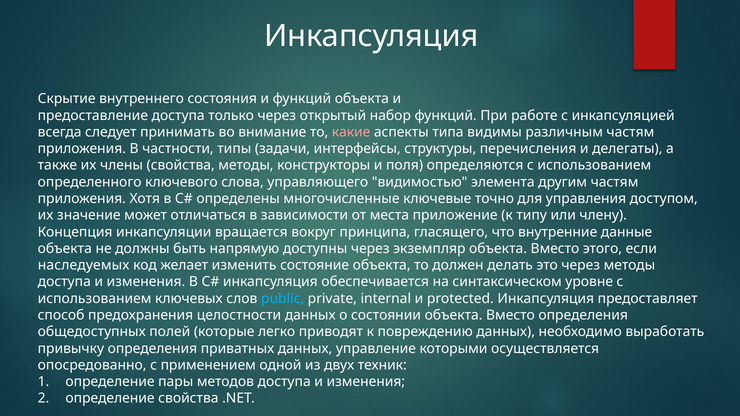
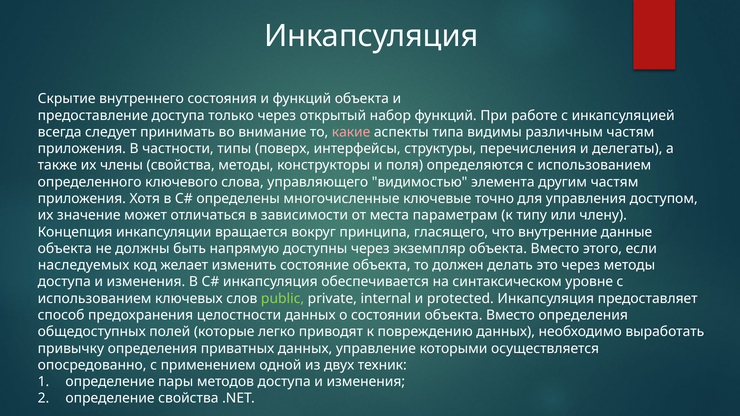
задачи: задачи -> поверх (283, 149)
приложение: приложение -> параметрам (455, 215)
public colour: light blue -> light green (283, 299)
